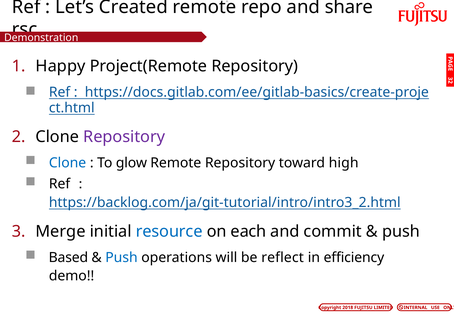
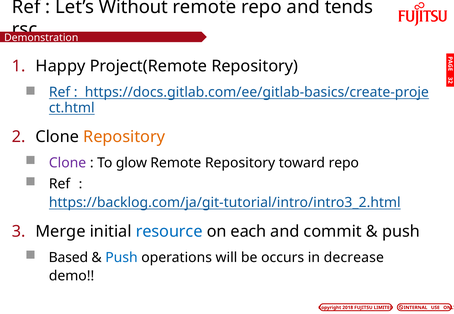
Created: Created -> Without (133, 7)
share: share -> tends (349, 7)
Repository colour: purple -> orange (124, 137)
Clone colour: blue -> purple (68, 163)
toward high: high -> repo (344, 163)
reflect: reflect -> occurs (283, 258)
efficiency: efficiency -> decrease (354, 258)
